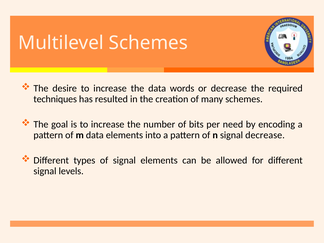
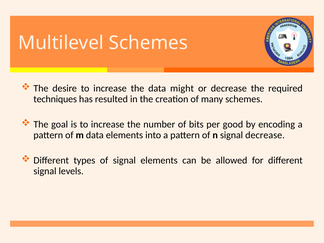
words: words -> might (182, 88)
need: need -> good (233, 124)
